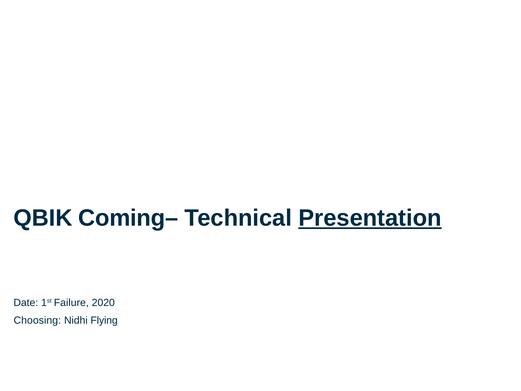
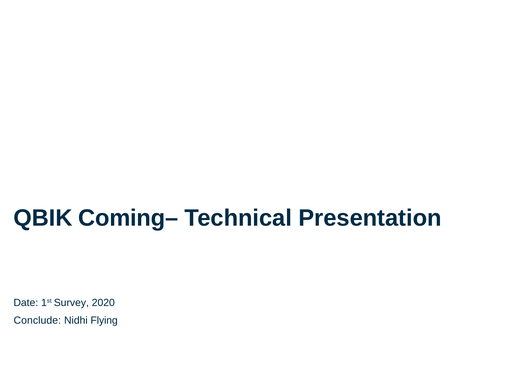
Presentation underline: present -> none (370, 218)
Failure: Failure -> Survey (71, 302)
Choosing: Choosing -> Conclude (37, 320)
